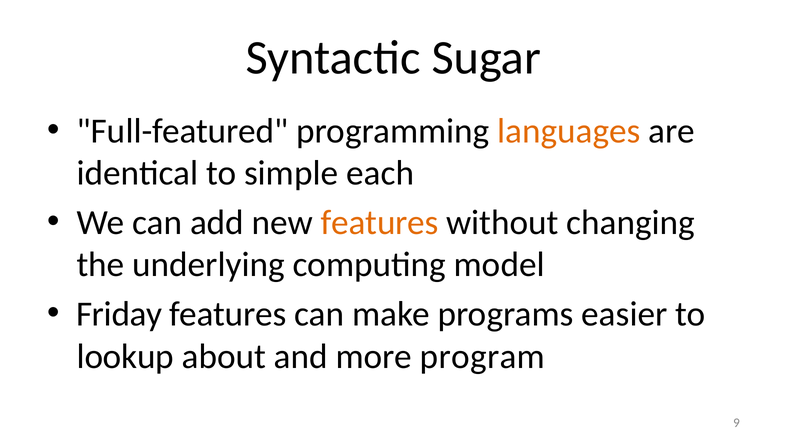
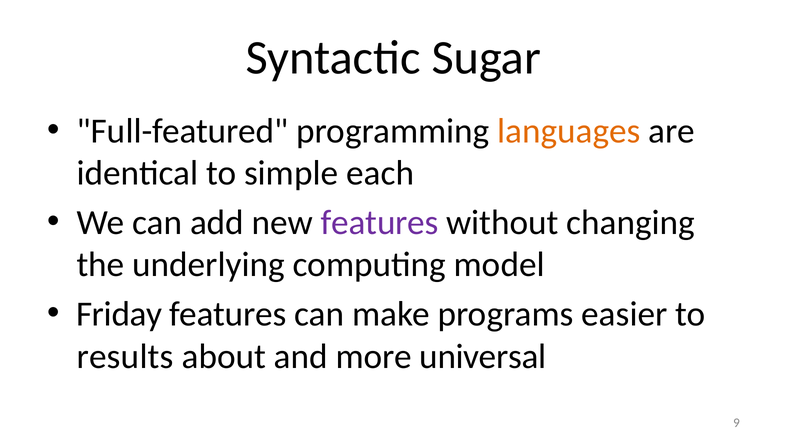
features colour: orange -> purple (380, 222)
lookup: lookup -> results (125, 356)
program: program -> universal (483, 356)
